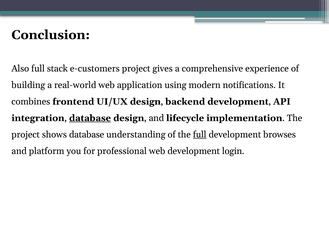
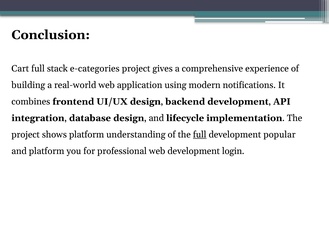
Also: Also -> Cart (20, 69)
e-customers: e-customers -> e-categories (95, 69)
database underline: present -> none (90, 118)
shows database: database -> platform (87, 134)
browses: browses -> popular (280, 134)
